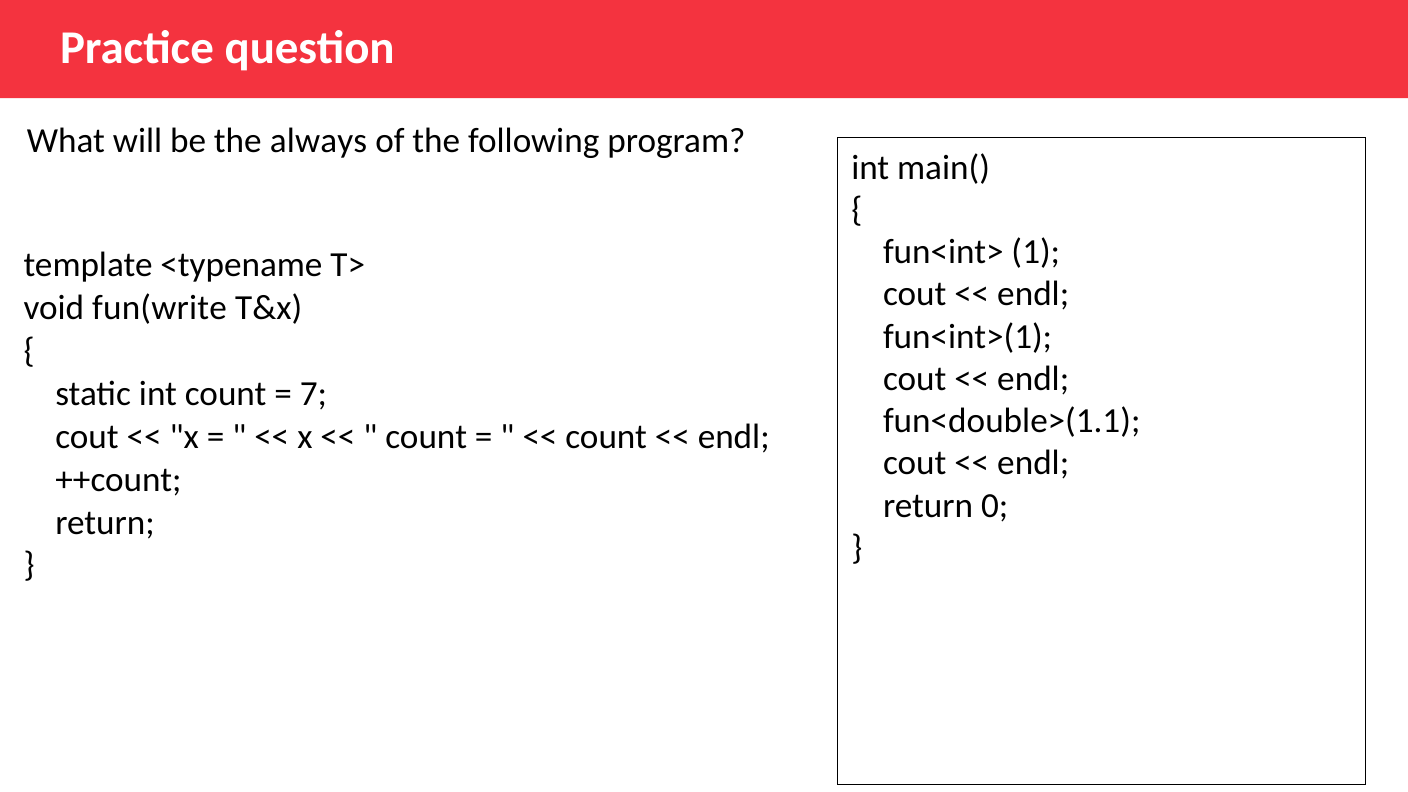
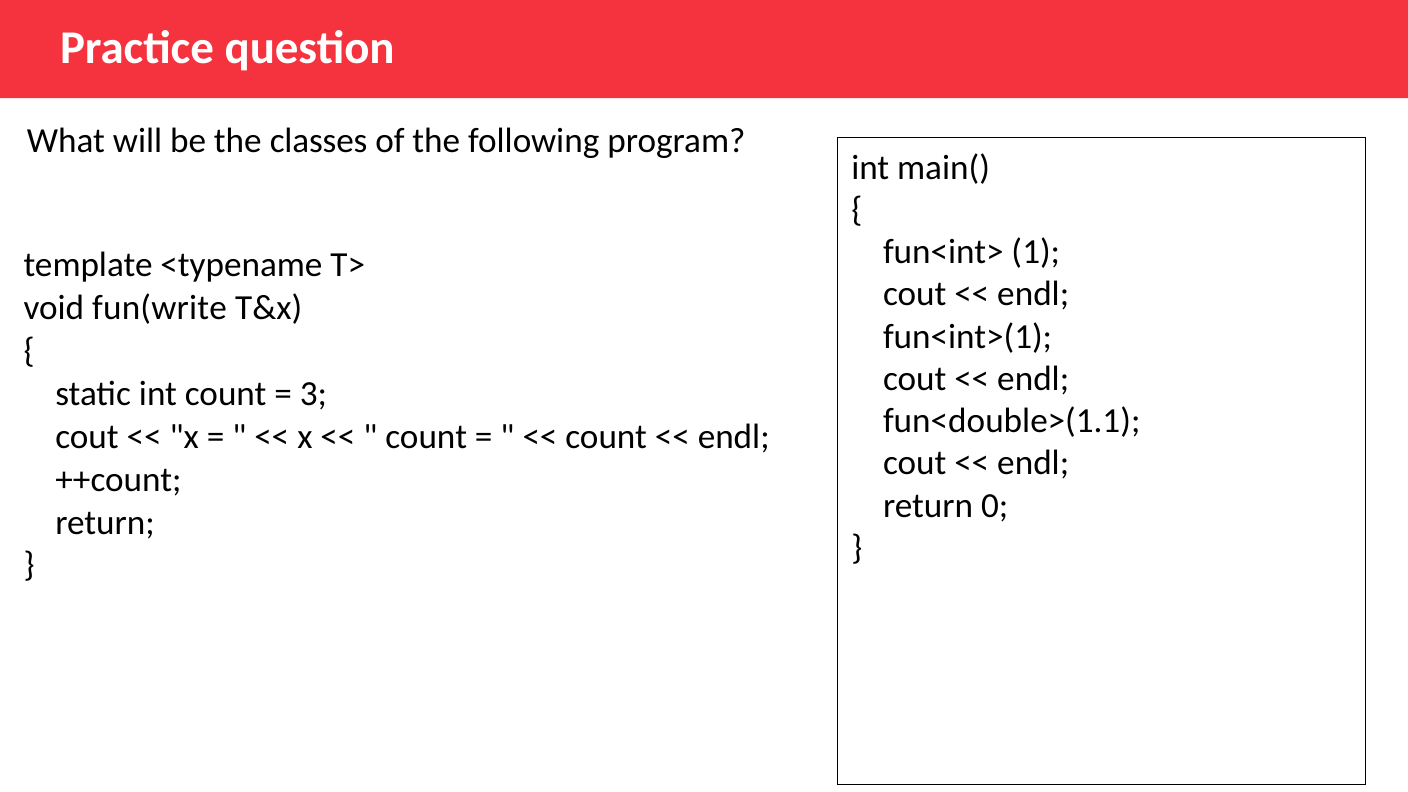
always: always -> classes (319, 141)
7: 7 -> 3 (313, 394)
